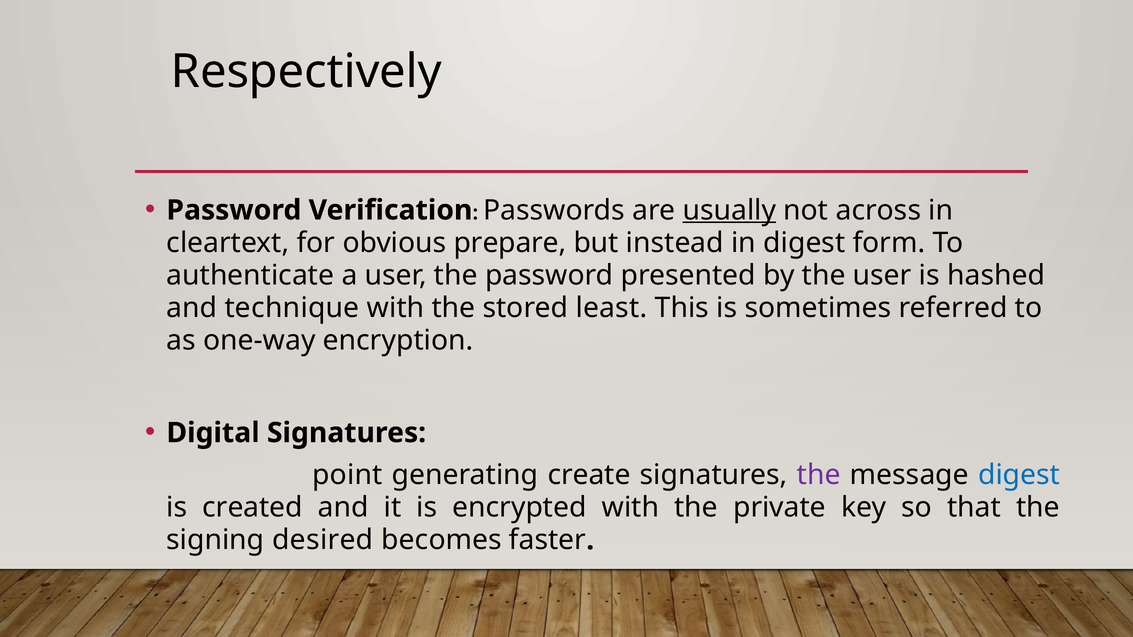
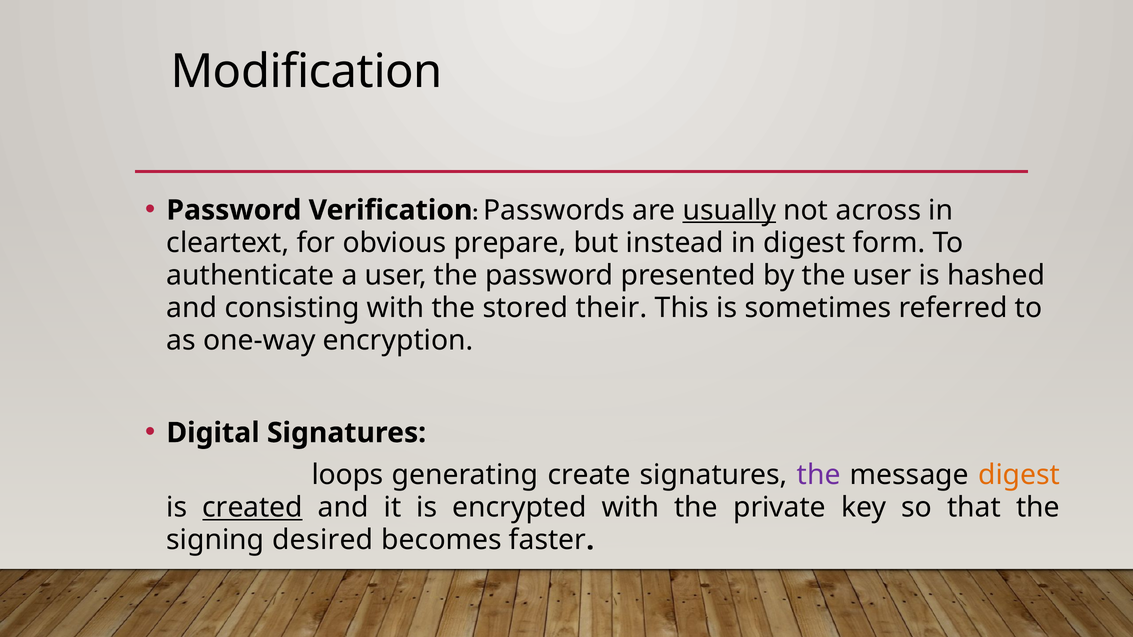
Respectively: Respectively -> Modification (307, 72)
technique: technique -> consisting (292, 308)
least: least -> their (611, 308)
point: point -> loops (348, 475)
digest colour: blue -> orange (1019, 475)
created underline: none -> present (253, 508)
